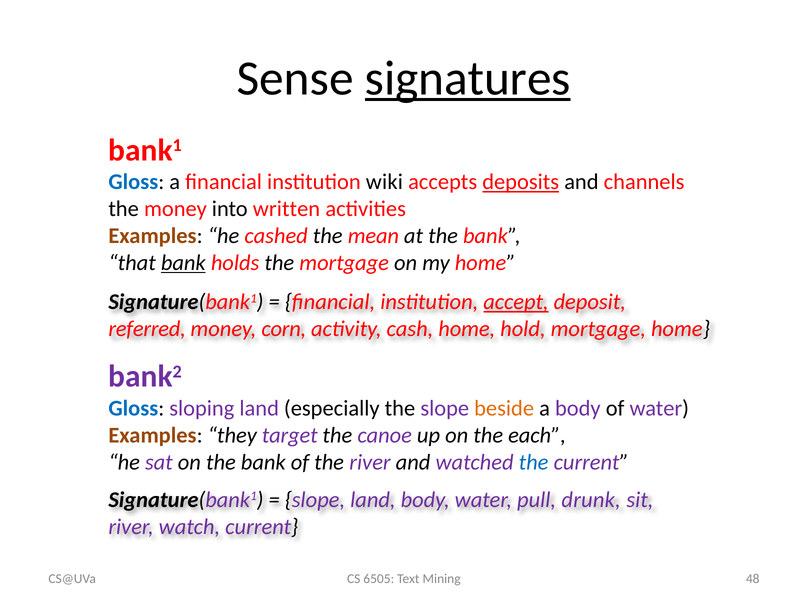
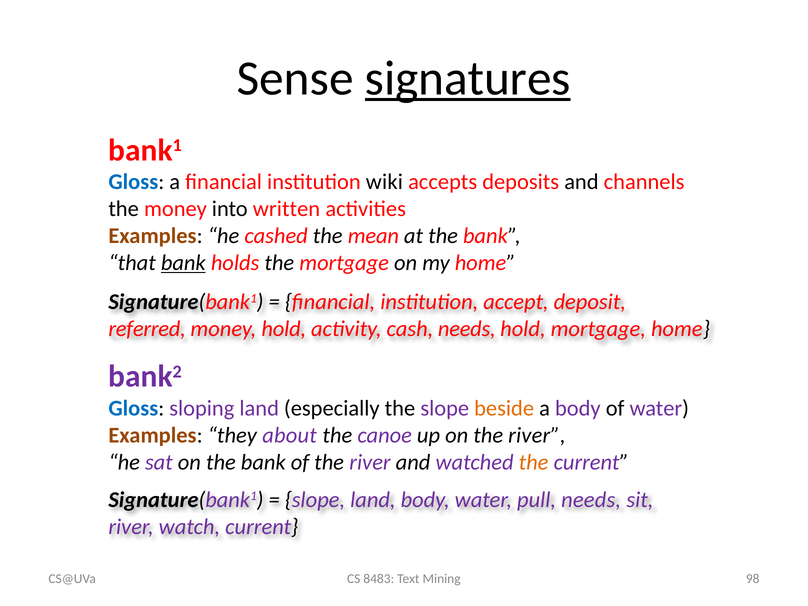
deposits underline: present -> none (521, 182)
accept underline: present -> none (516, 302)
money corn: corn -> hold (284, 329)
cash home: home -> needs (467, 329)
target: target -> about (290, 435)
on the each: each -> river (537, 435)
the colour: blue -> orange (534, 462)
pull drunk: drunk -> needs (591, 500)
6505: 6505 -> 8483 (379, 579)
48: 48 -> 98 (753, 579)
